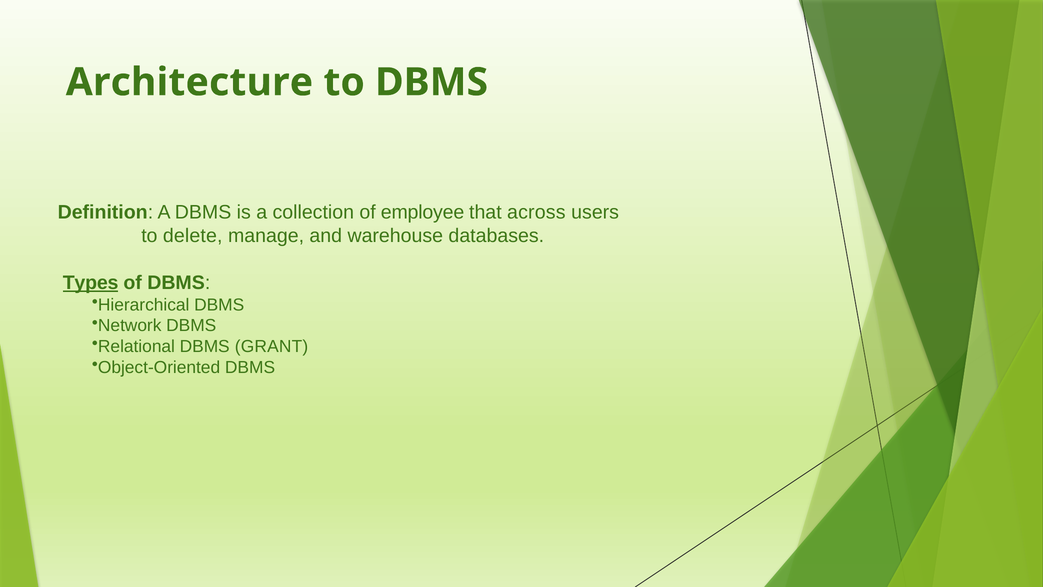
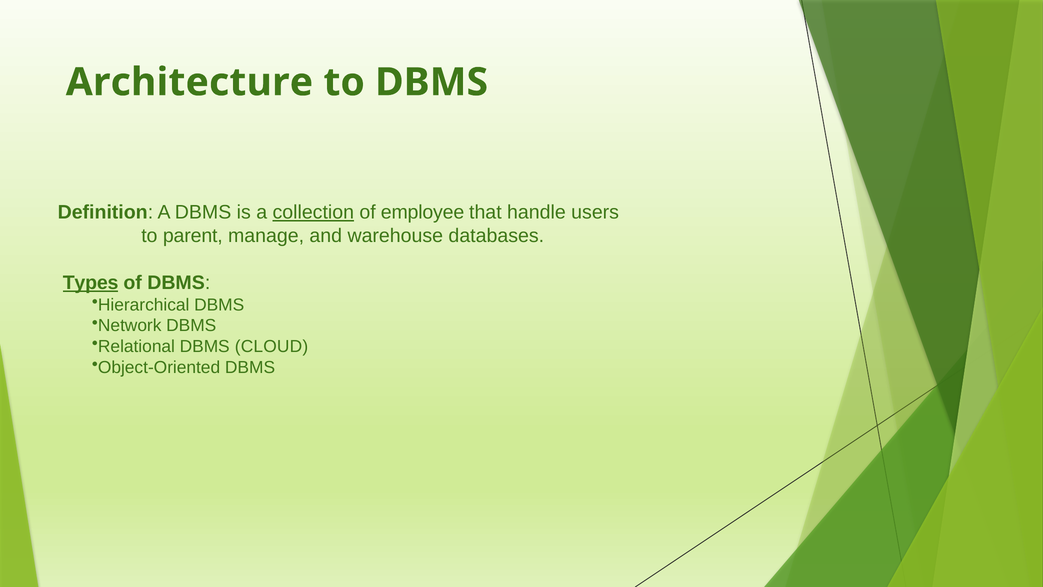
collection underline: none -> present (313, 212)
across: across -> handle (536, 212)
delete: delete -> parent (193, 236)
GRANT: GRANT -> CLOUD (272, 346)
